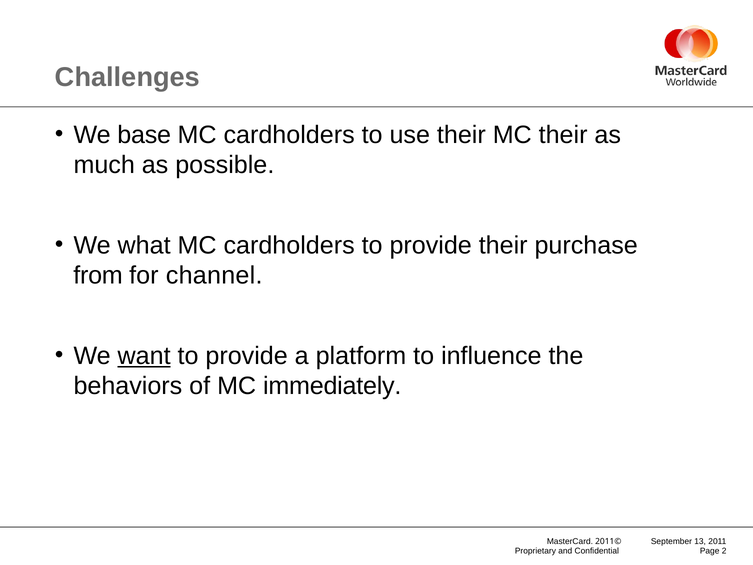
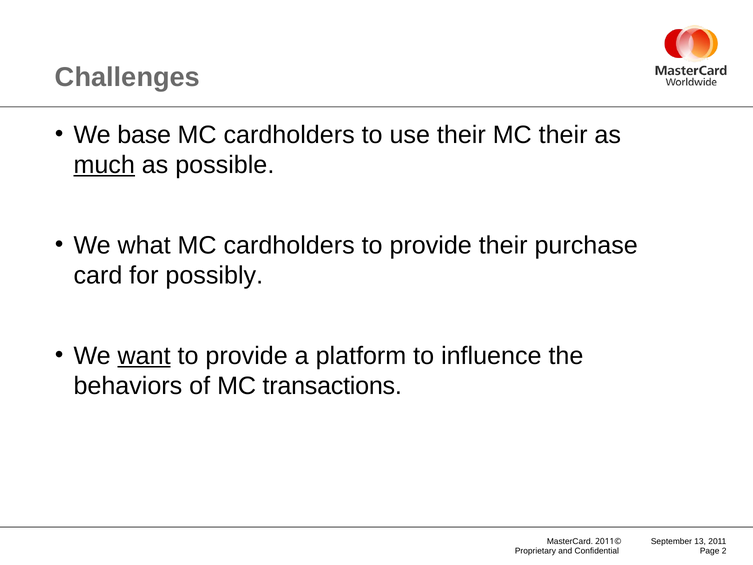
much underline: none -> present (104, 165)
from: from -> card (98, 275)
channel: channel -> possibly (214, 275)
immediately: immediately -> transactions (332, 386)
